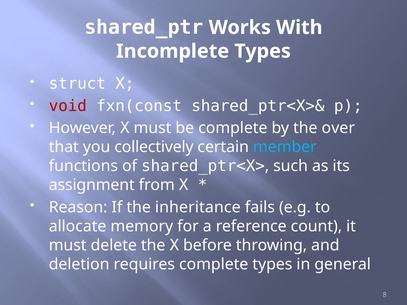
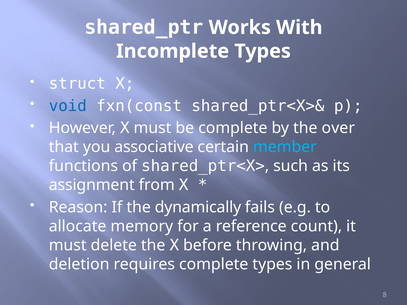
void colour: red -> blue (68, 106)
collectively: collectively -> associative (154, 147)
inheritance: inheritance -> dynamically (198, 207)
